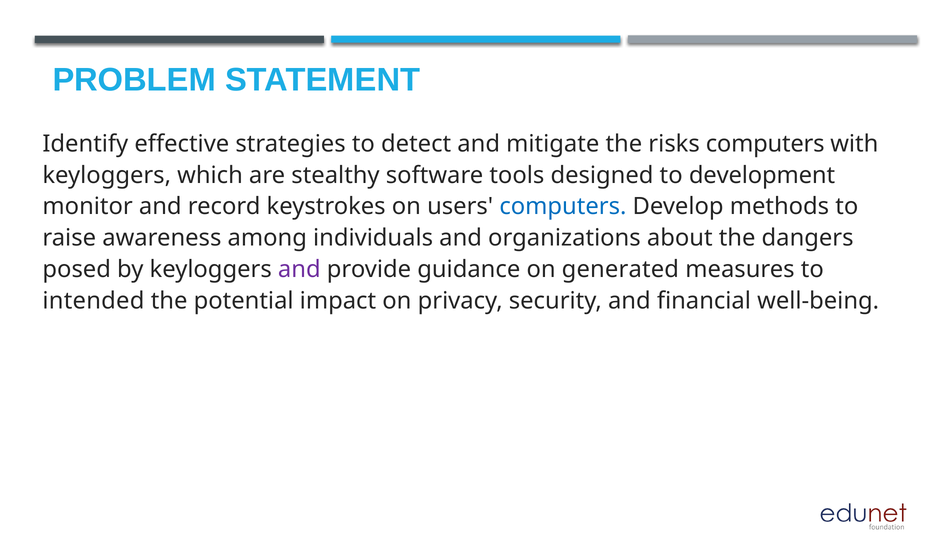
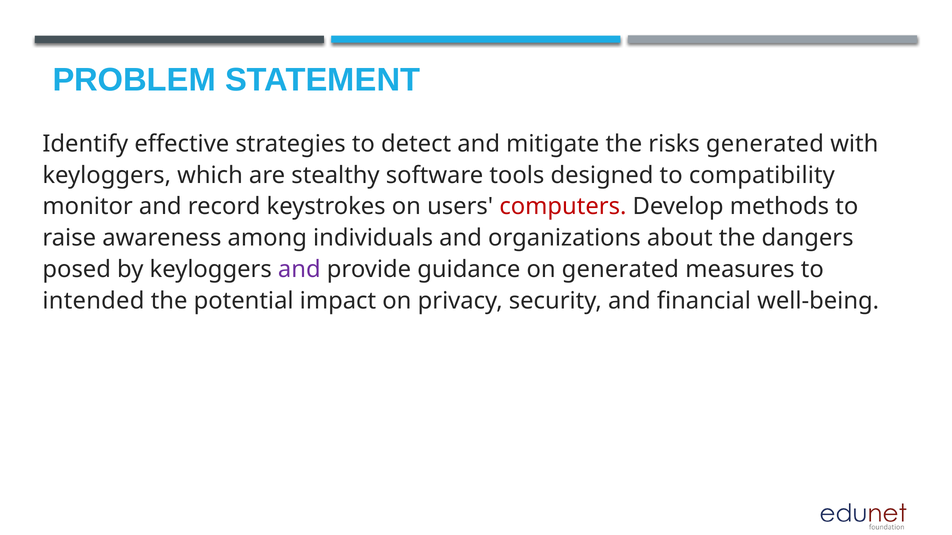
risks computers: computers -> generated (765, 144)
development: development -> compatibility (762, 175)
computers colour: blue -> red (563, 207)
